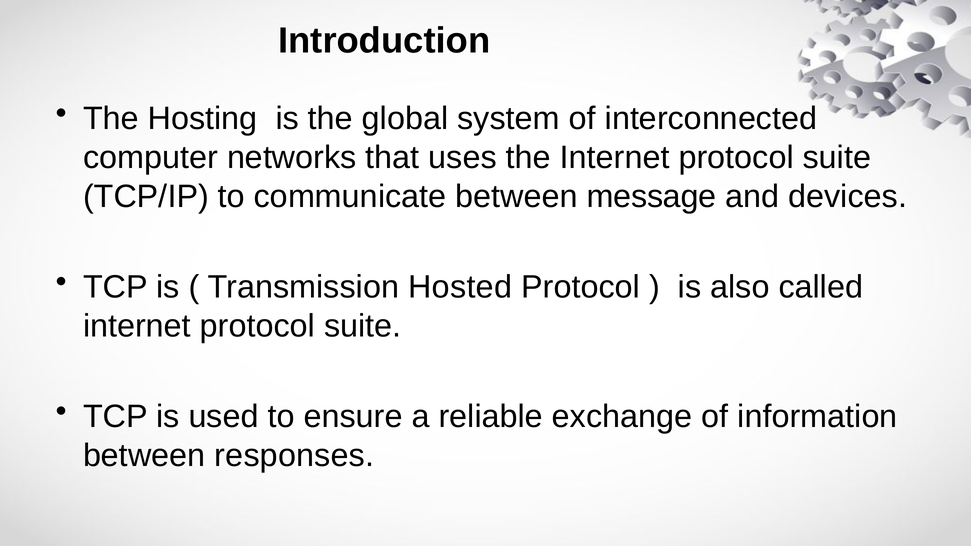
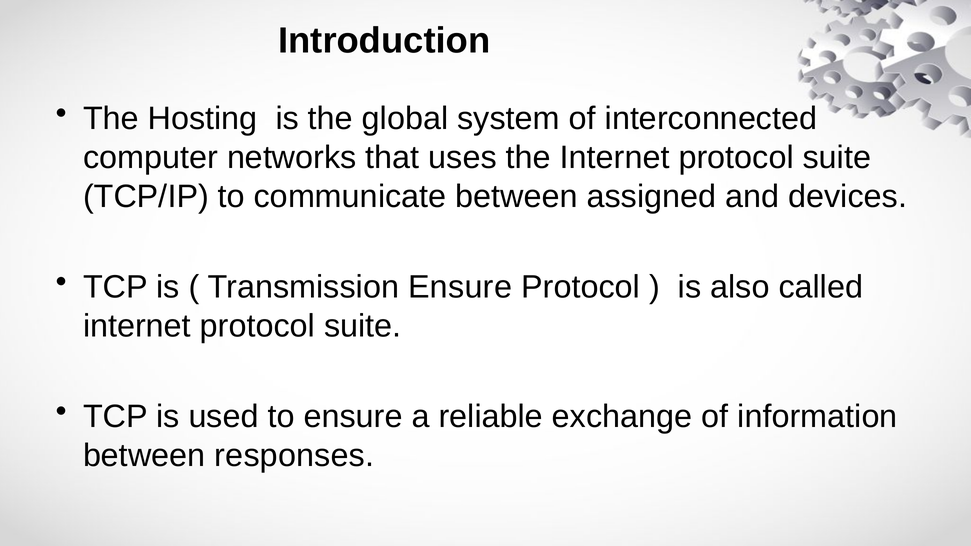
message: message -> assigned (651, 197)
Transmission Hosted: Hosted -> Ensure (460, 287)
